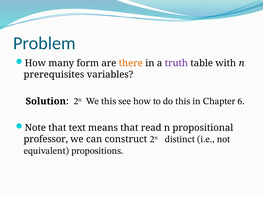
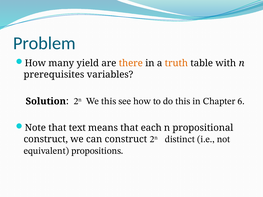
form: form -> yield (88, 63)
truth colour: purple -> orange (176, 63)
read: read -> each (151, 128)
professor: professor -> construct (46, 139)
